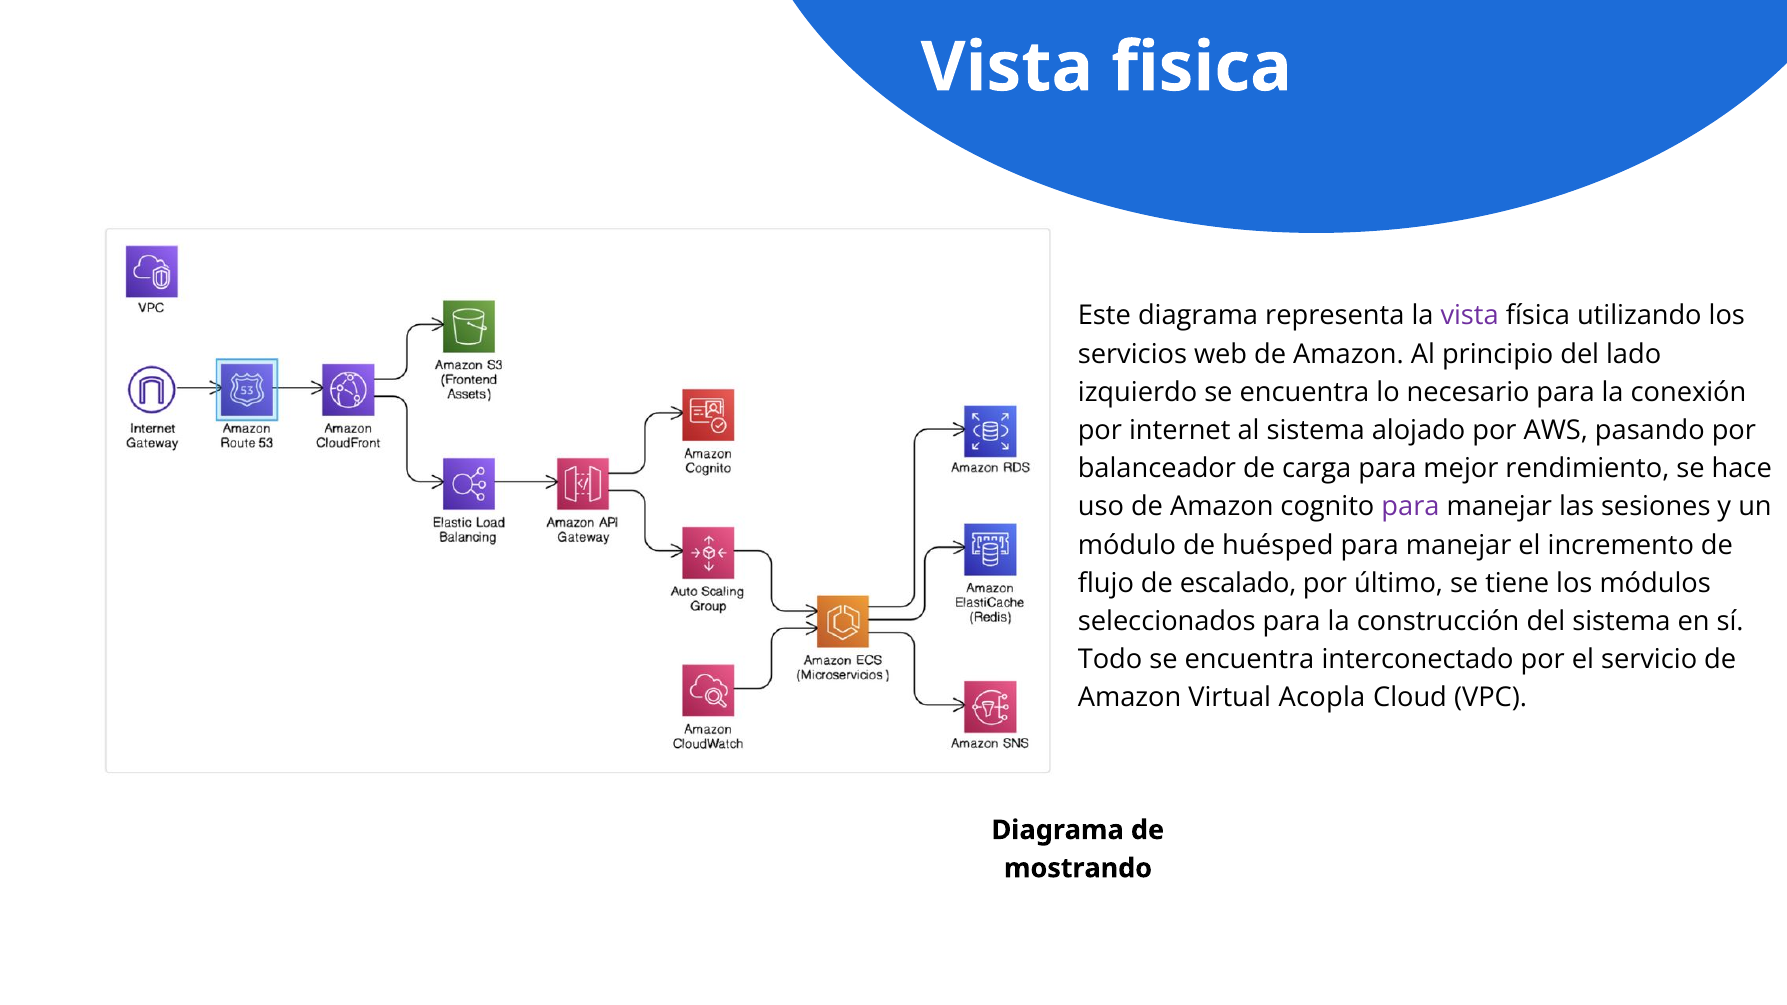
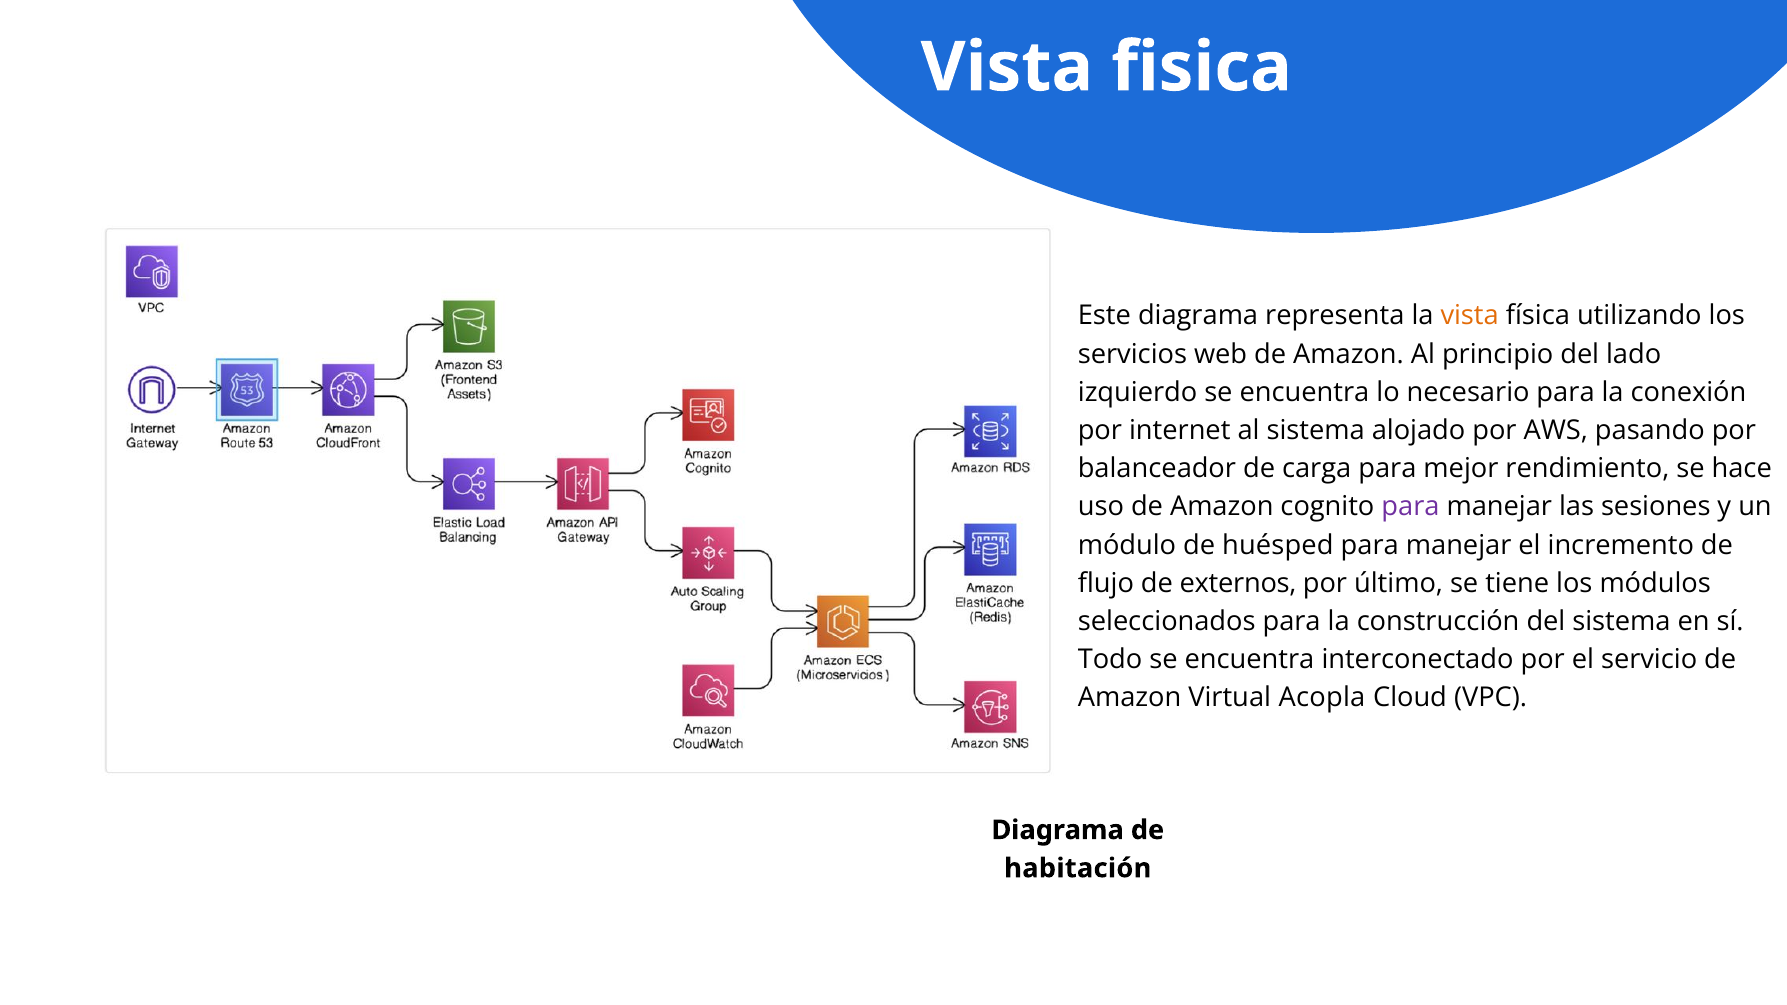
vista colour: purple -> orange (1470, 316)
escalado: escalado -> externos (1238, 583)
mostrando: mostrando -> habitación (1078, 868)
